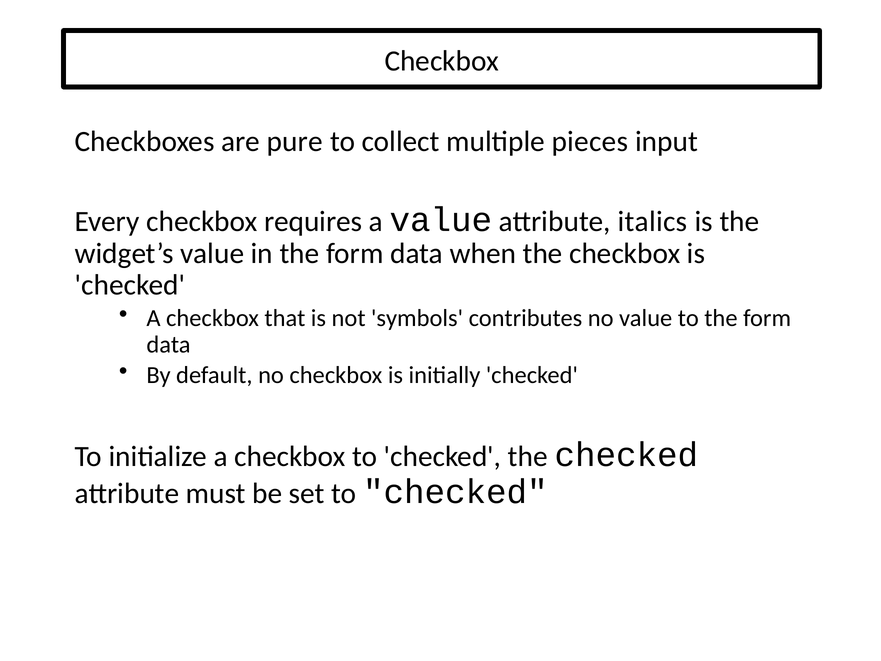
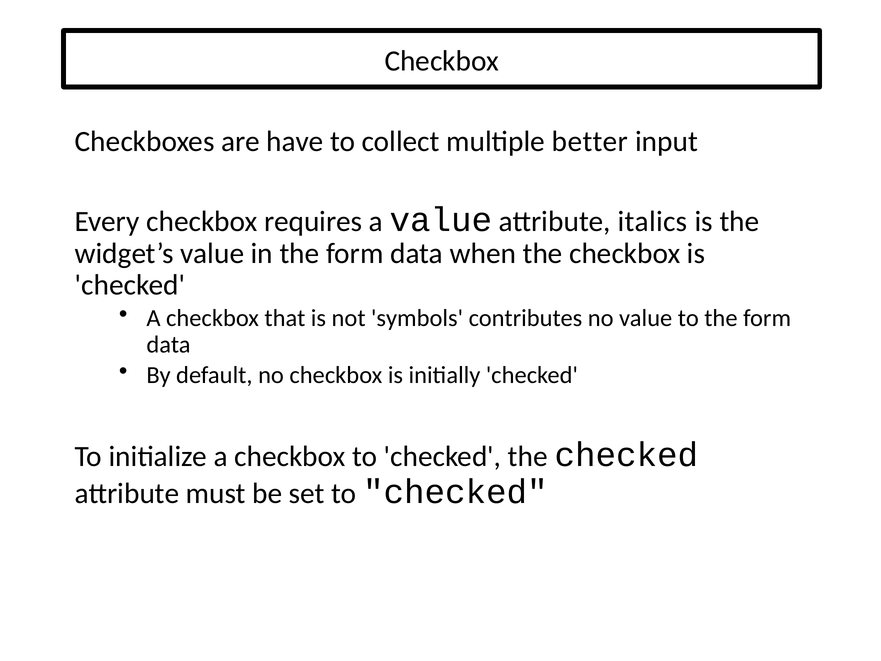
pure: pure -> have (295, 142)
pieces: pieces -> better (590, 142)
